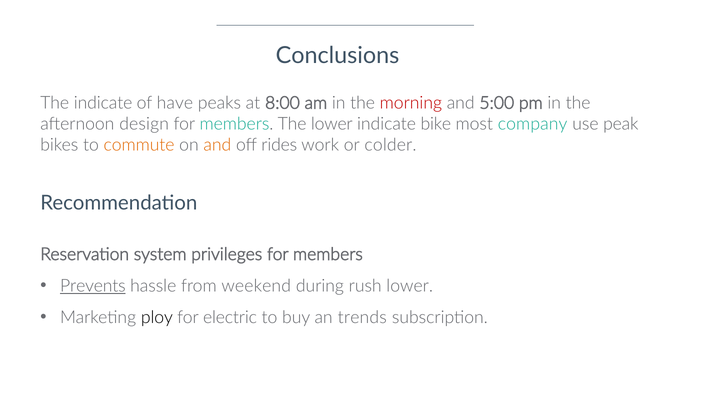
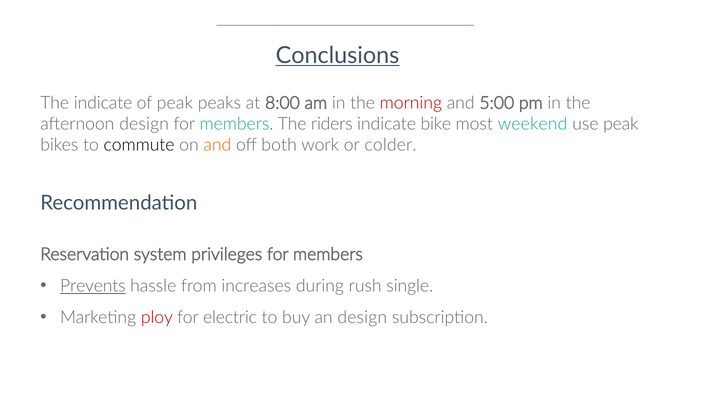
Conclusions underline: none -> present (338, 55)
of have: have -> peak (175, 103)
The lower: lower -> riders (332, 124)
company: company -> weekend (533, 124)
commute colour: orange -> black (139, 145)
rides: rides -> both (279, 145)
weekend: weekend -> increases (256, 286)
rush lower: lower -> single (410, 286)
ploy colour: black -> red (157, 317)
an trends: trends -> design (362, 317)
